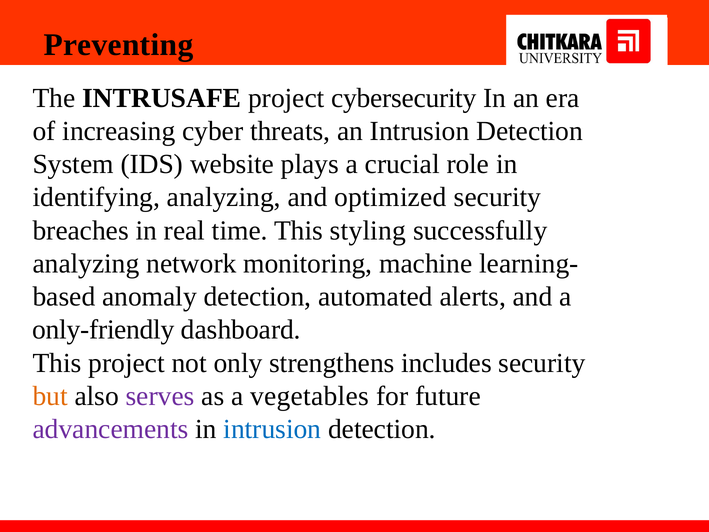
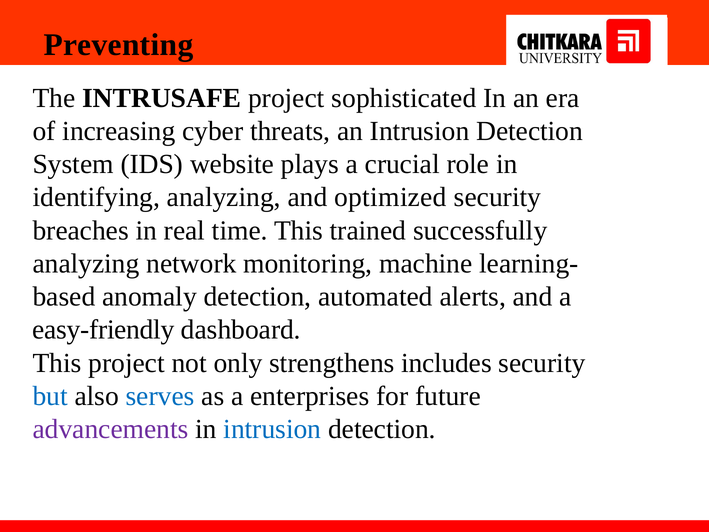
cybersecurity: cybersecurity -> sophisticated (404, 98)
styling: styling -> trained (368, 230)
only-friendly: only-friendly -> easy-friendly (104, 330)
but colour: orange -> blue (50, 396)
serves colour: purple -> blue (160, 396)
vegetables: vegetables -> enterprises (310, 396)
